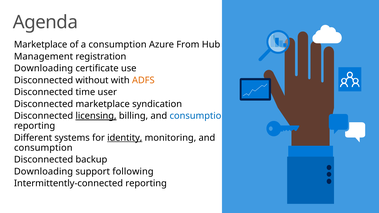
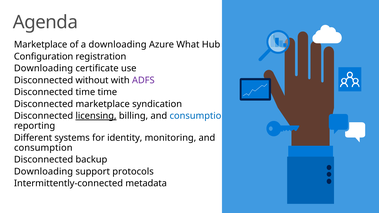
a consumption: consumption -> downloading (118, 45)
From: From -> What (188, 45)
Management: Management -> Configuration (44, 57)
ADFS colour: orange -> purple (143, 80)
time user: user -> time (107, 92)
identity underline: present -> none (125, 138)
following: following -> protocols (133, 172)
Intermittently-connected reporting: reporting -> metadata (146, 184)
